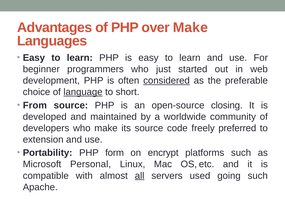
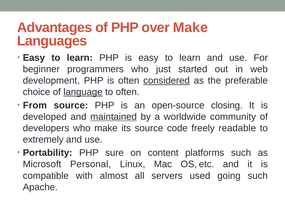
to short: short -> often (128, 92)
maintained underline: none -> present (114, 117)
preferred: preferred -> readable (237, 128)
extension: extension -> extremely (43, 139)
form: form -> sure (115, 153)
encrypt: encrypt -> content (163, 153)
all underline: present -> none (140, 175)
